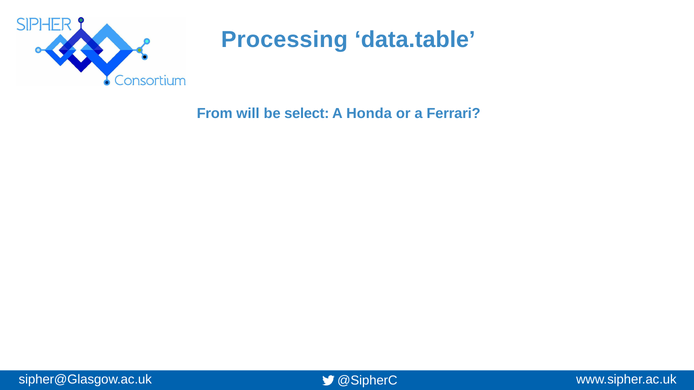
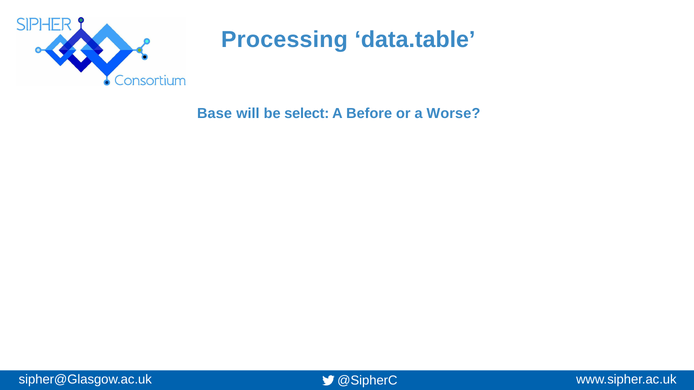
From: From -> Base (215, 114)
Honda: Honda -> Before (369, 114)
Ferrari: Ferrari -> Worse (453, 114)
